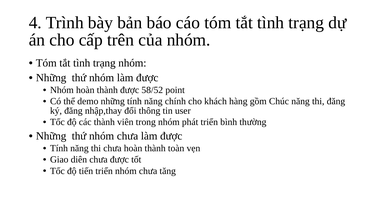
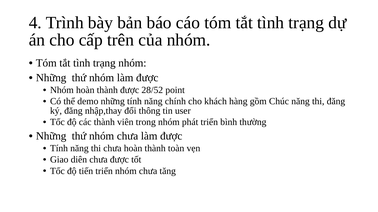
58/52: 58/52 -> 28/52 (152, 90)
